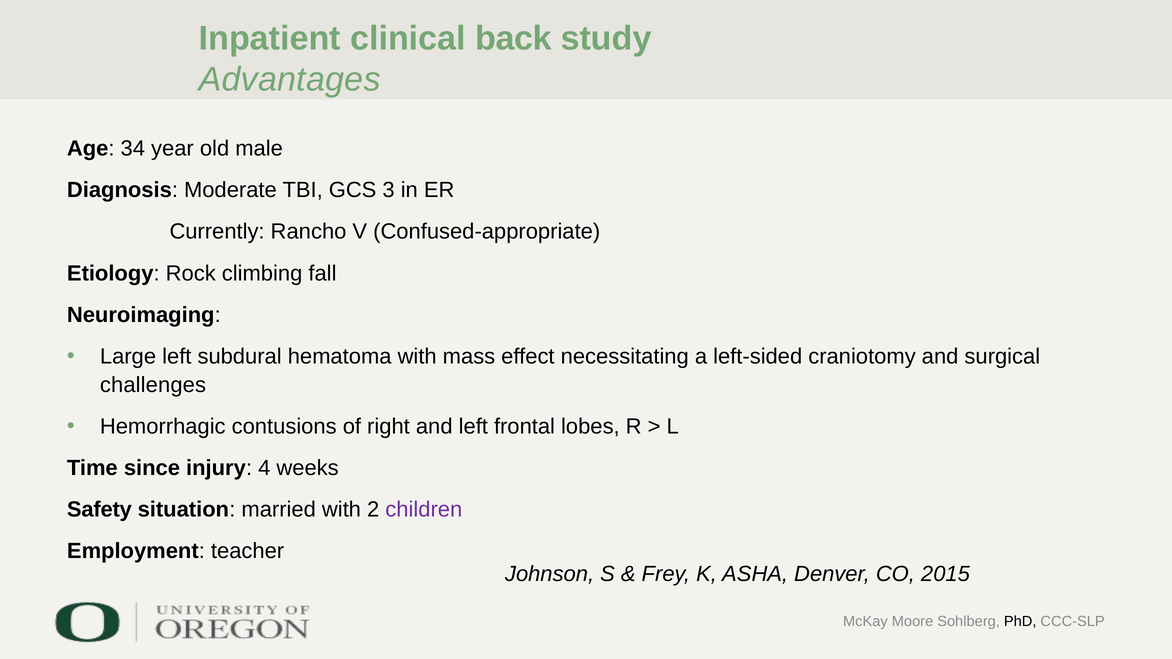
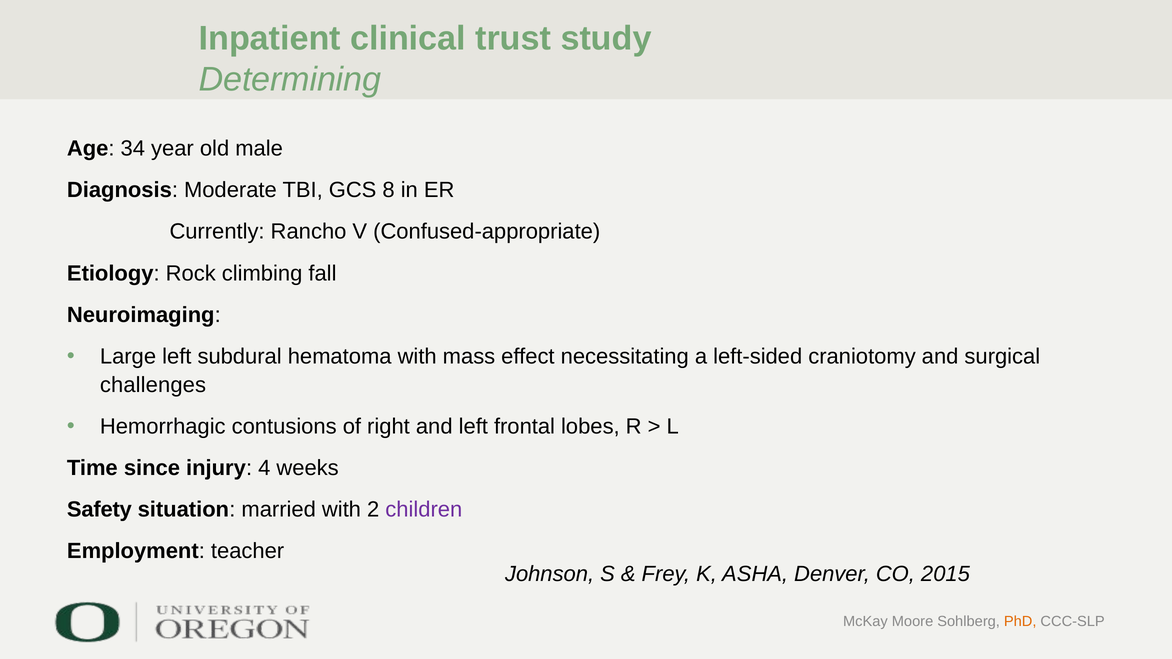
back: back -> trust (513, 39)
Advantages: Advantages -> Determining (290, 80)
3: 3 -> 8 (389, 190)
PhD colour: black -> orange (1020, 622)
